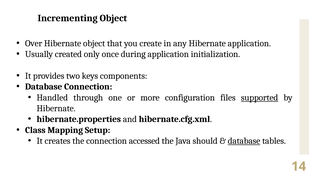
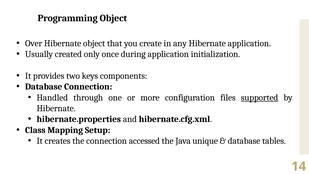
Incrementing: Incrementing -> Programming (68, 18)
should: should -> unique (205, 141)
database underline: present -> none (244, 141)
